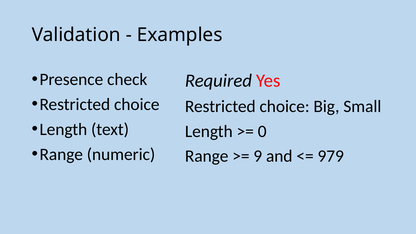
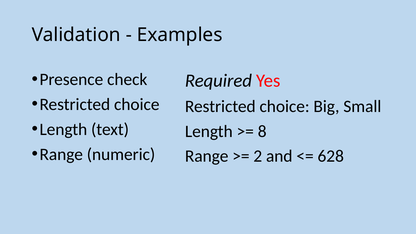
0: 0 -> 8 (262, 131)
9: 9 -> 2 (258, 156)
979: 979 -> 628 (331, 156)
